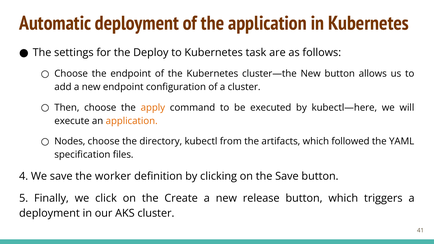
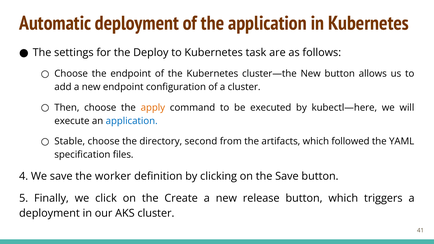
application colour: orange -> blue (132, 121)
Nodes: Nodes -> Stable (70, 141)
kubectl: kubectl -> second (201, 141)
